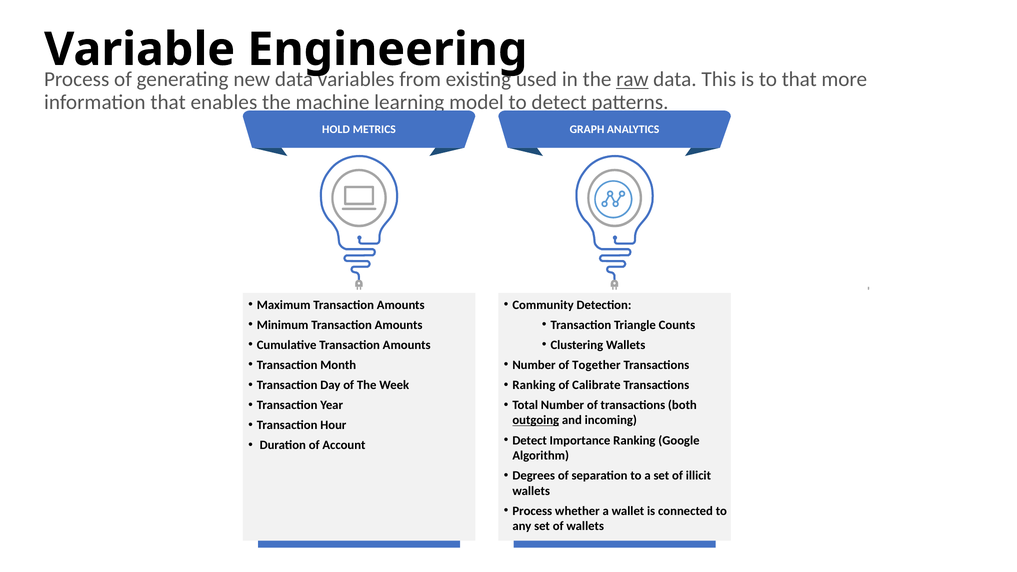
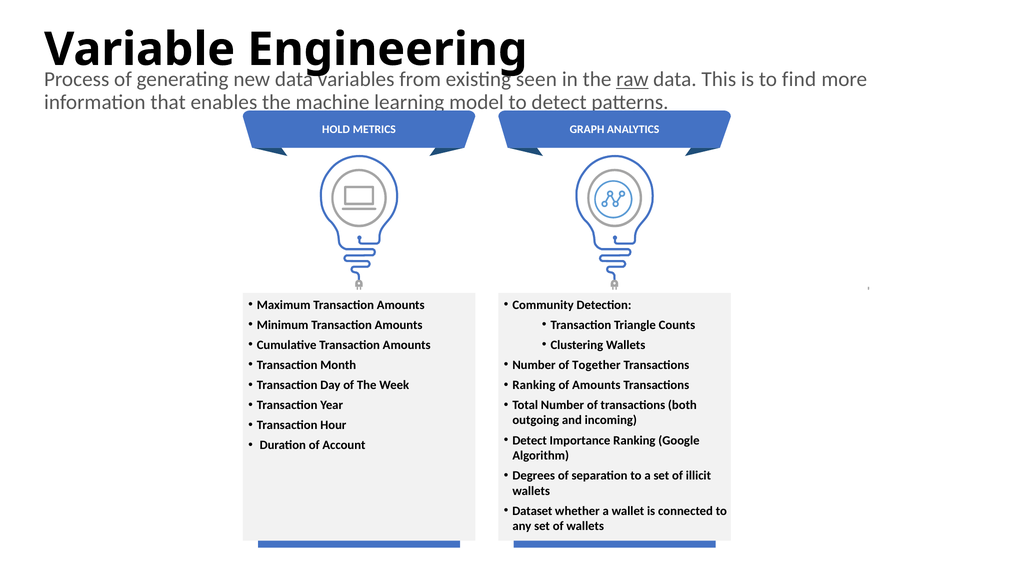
used: used -> seen (536, 79)
to that: that -> find (799, 79)
of Calibrate: Calibrate -> Amounts (596, 385)
outgoing underline: present -> none (536, 420)
Process: Process -> Dataset (532, 511)
